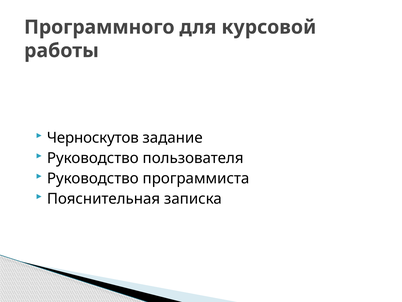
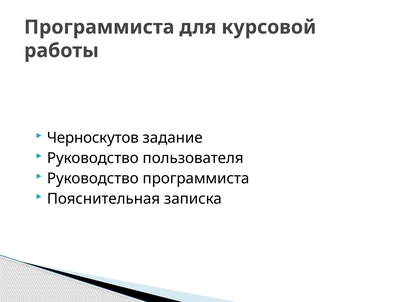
Программного: Программного -> Программиста (99, 27)
